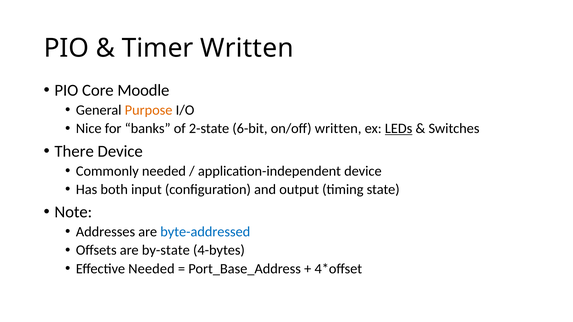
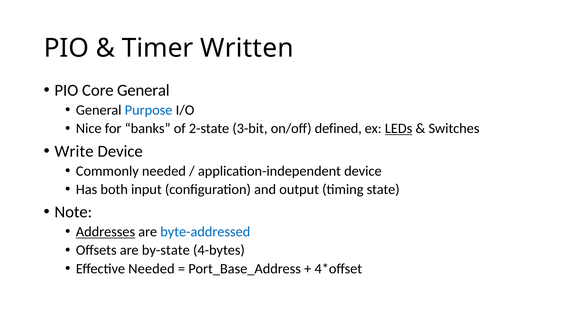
Core Moodle: Moodle -> General (143, 90)
Purpose colour: orange -> blue (149, 110)
6-bit: 6-bit -> 3-bit (250, 129)
on/off written: written -> defined (338, 129)
There: There -> Write (74, 151)
Addresses underline: none -> present (106, 232)
